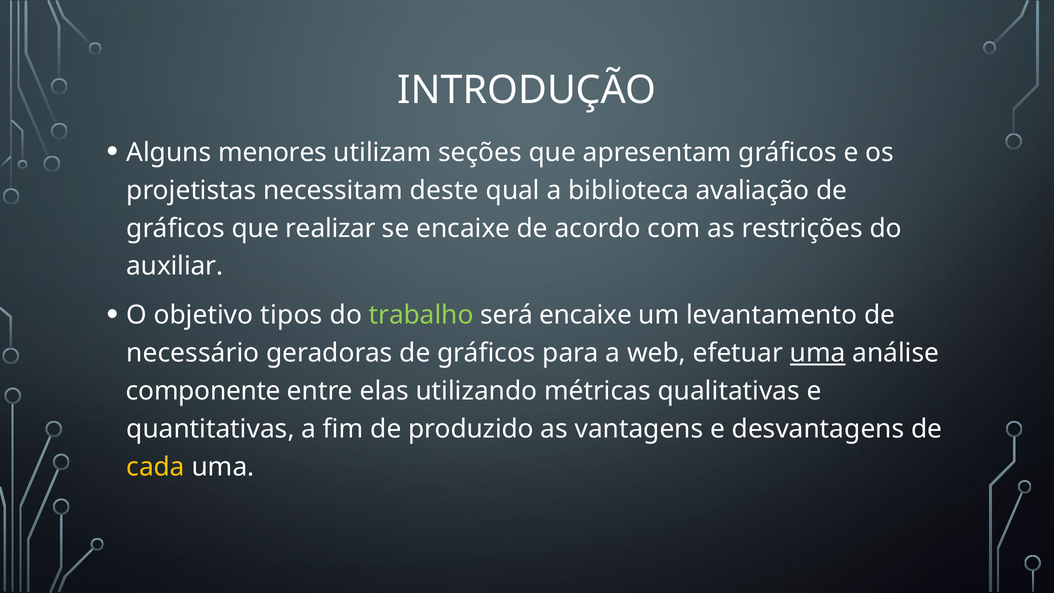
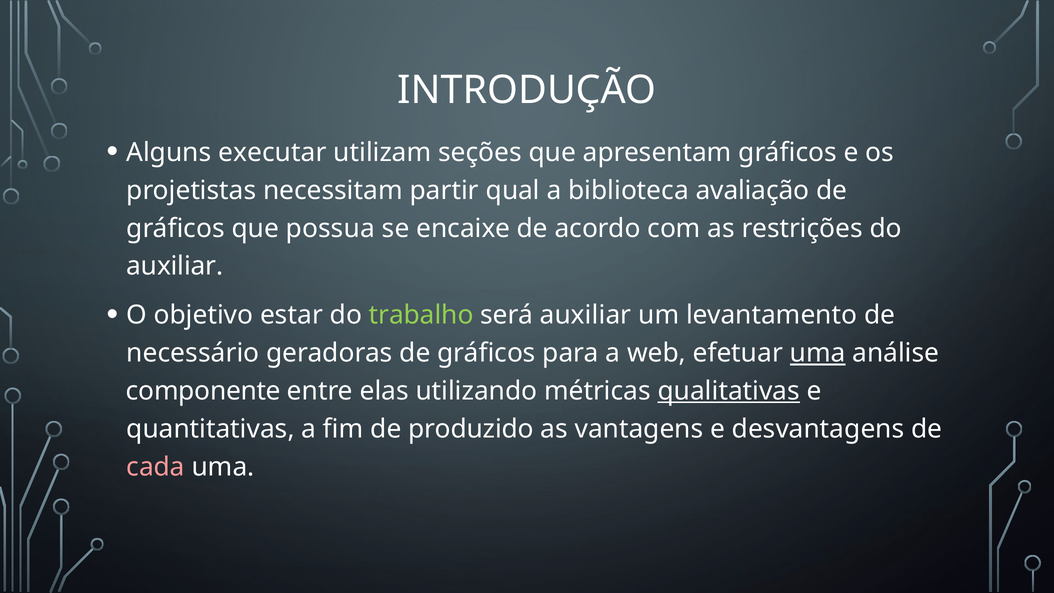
menores: menores -> executar (272, 152)
deste: deste -> partir (444, 190)
realizar: realizar -> possua (330, 228)
tipos: tipos -> estar (291, 315)
será encaixe: encaixe -> auxiliar (585, 315)
qualitativas underline: none -> present (729, 391)
cada colour: yellow -> pink (156, 467)
